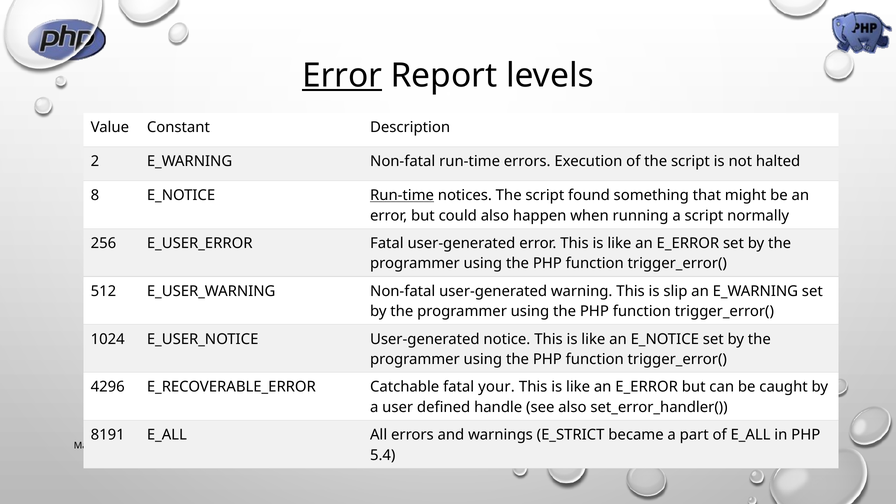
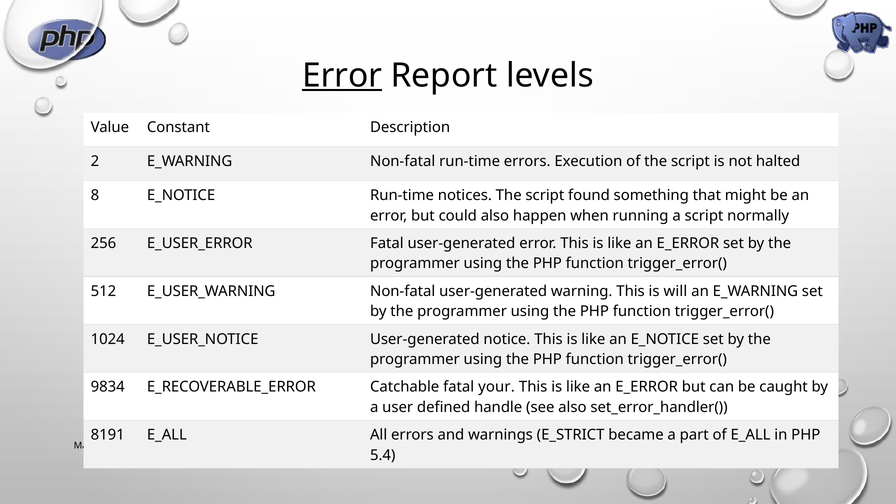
Run-time underline: present -> none (402, 195)
slip: slip -> will (675, 291)
4296: 4296 -> 9834 (108, 387)
